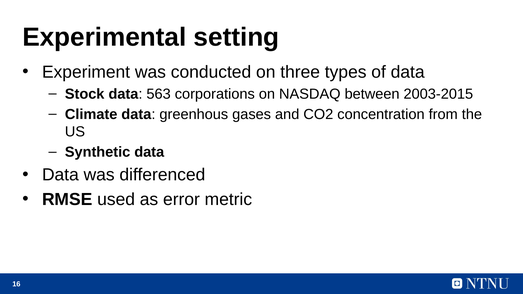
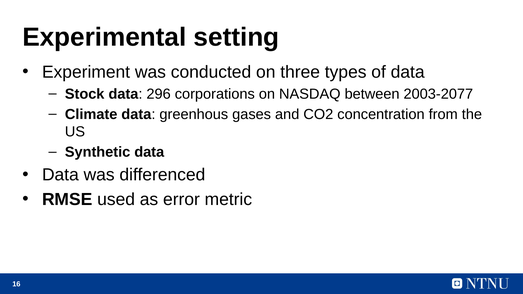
563: 563 -> 296 (159, 94)
2003-2015: 2003-2015 -> 2003-2077 (438, 94)
